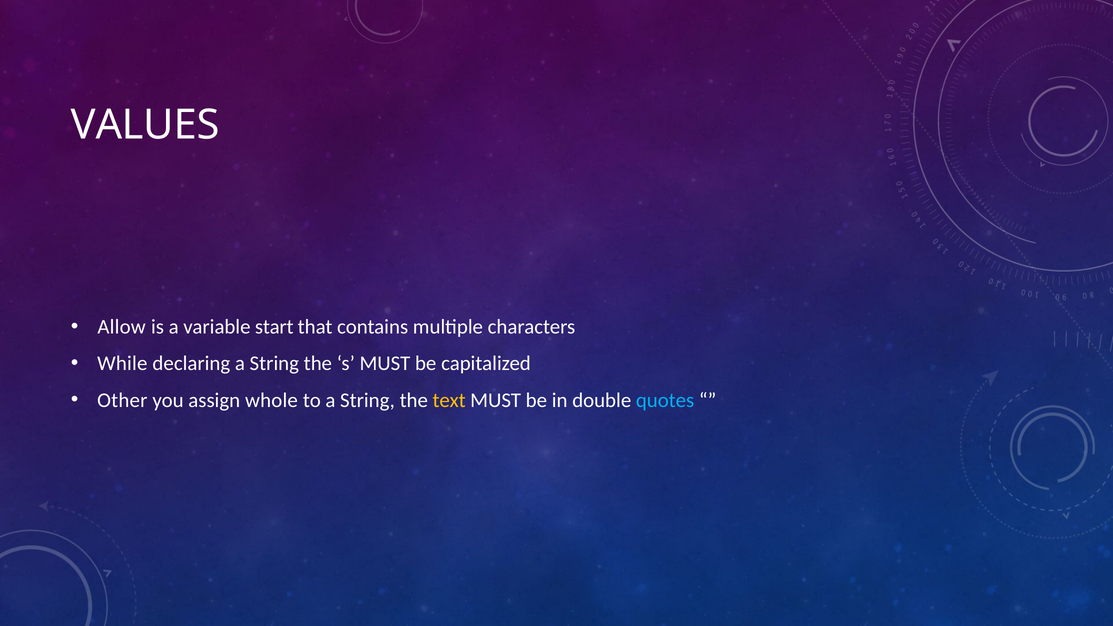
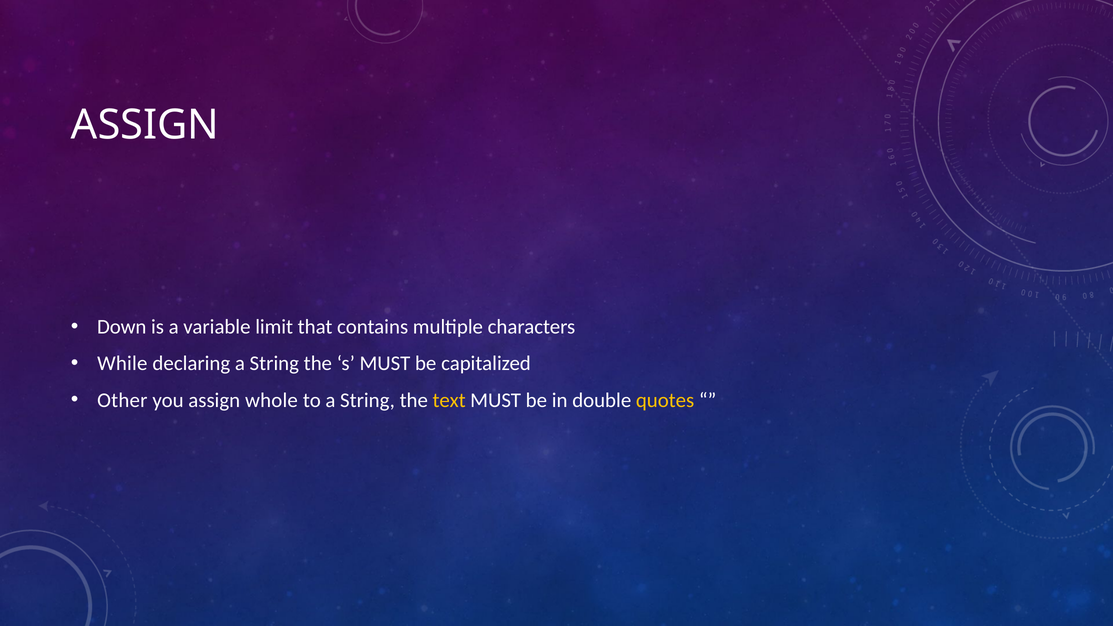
VALUES: VALUES -> ASSIGN (145, 125)
Allow: Allow -> Down (122, 327)
start: start -> limit (274, 327)
quotes colour: light blue -> yellow (665, 400)
